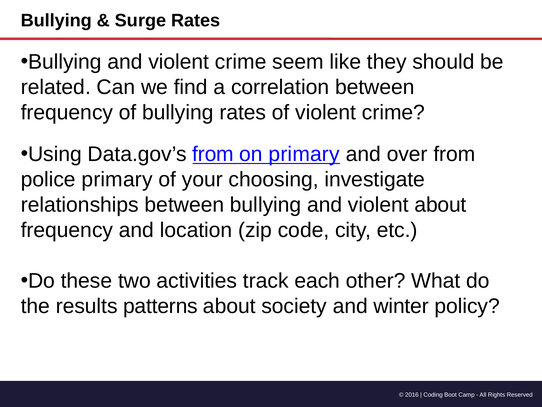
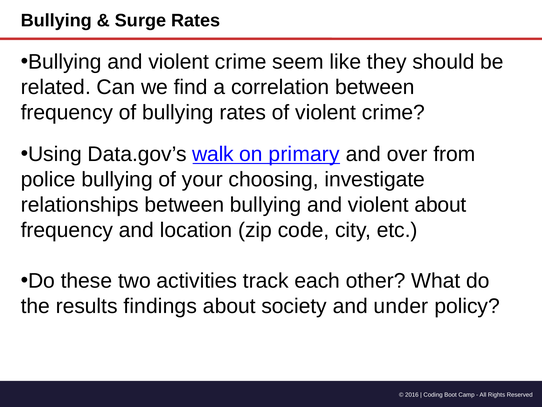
Data.gov’s from: from -> walk (213, 154)
police primary: primary -> bullying (117, 179)
patterns: patterns -> findings (160, 306)
winter: winter -> under (401, 306)
